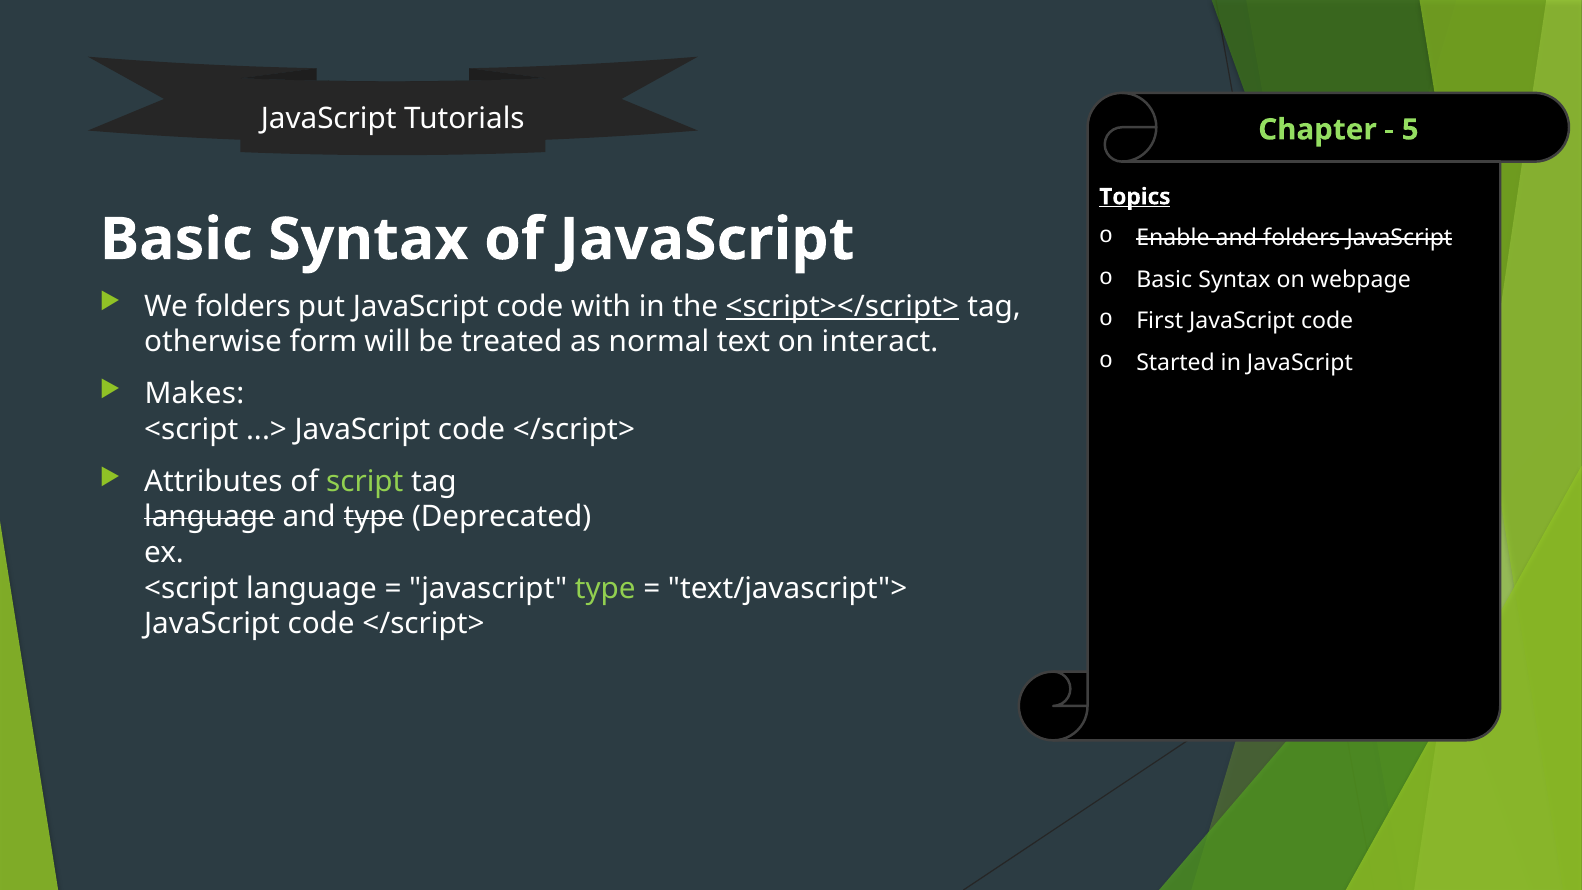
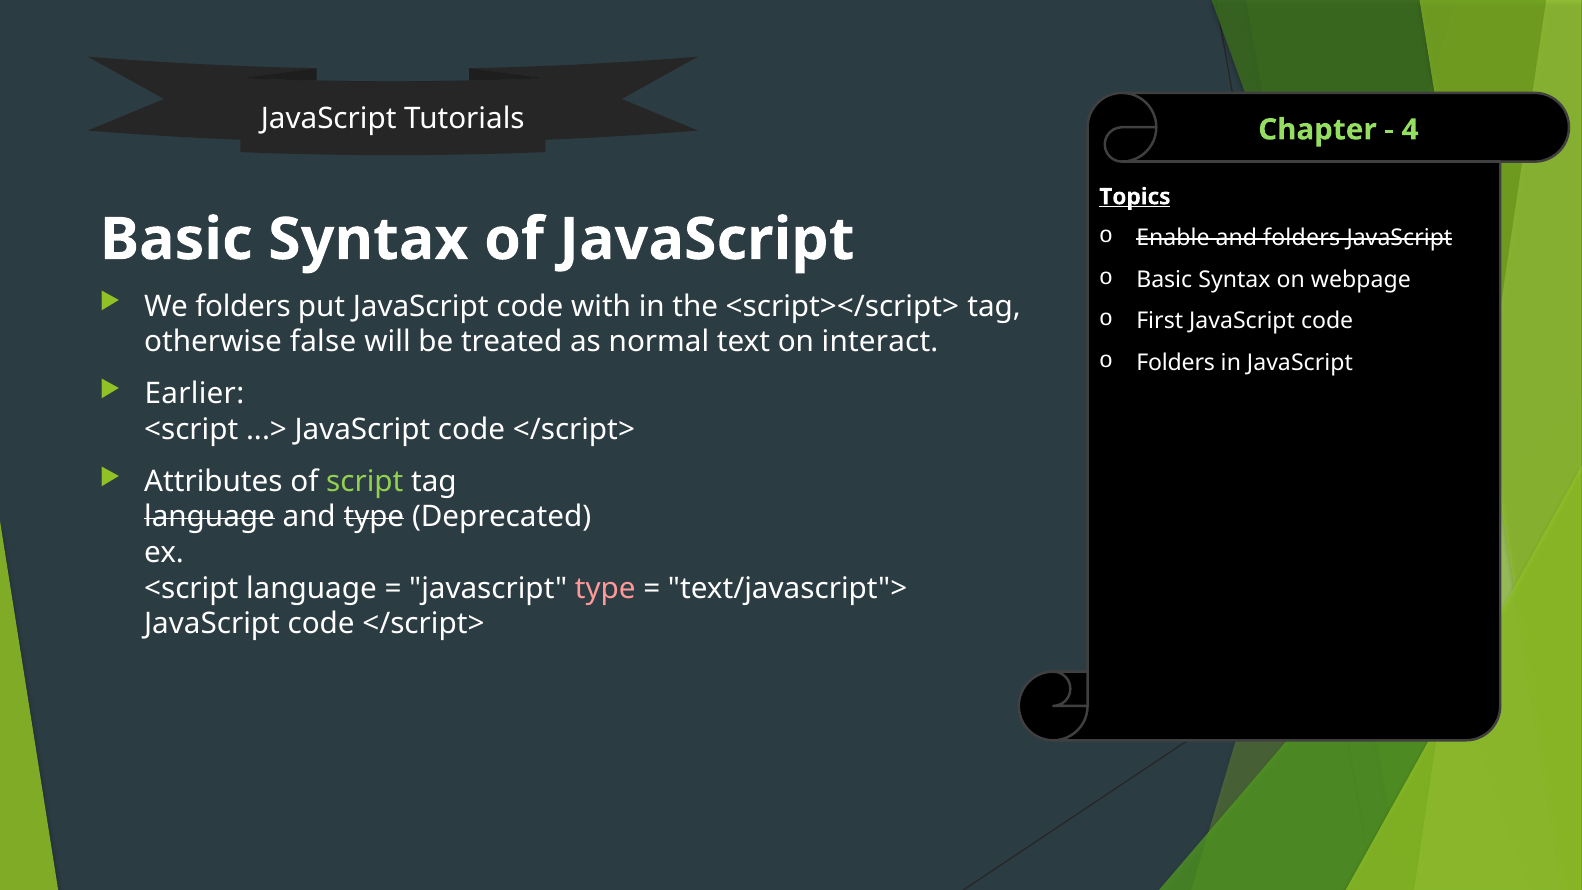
5: 5 -> 4 (1410, 130)
<script></script> underline: present -> none (842, 306)
form: form -> false (323, 342)
Started: Started -> Folders (1176, 363)
Makes: Makes -> Earlier (194, 394)
type colour: light green -> pink (605, 588)
